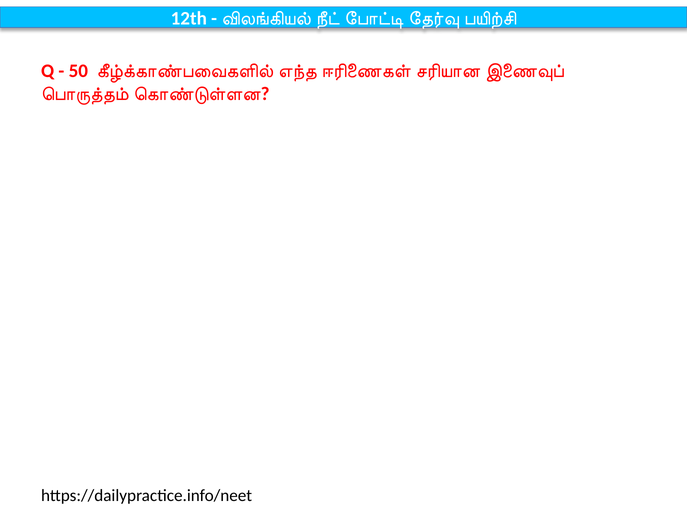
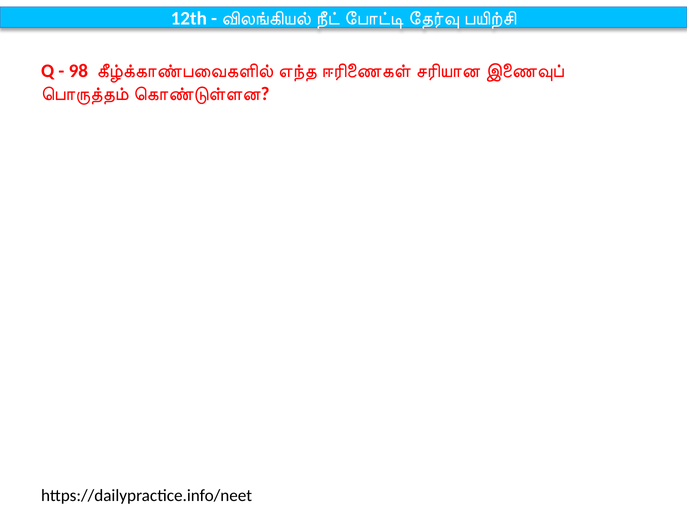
50: 50 -> 98 (78, 71)
